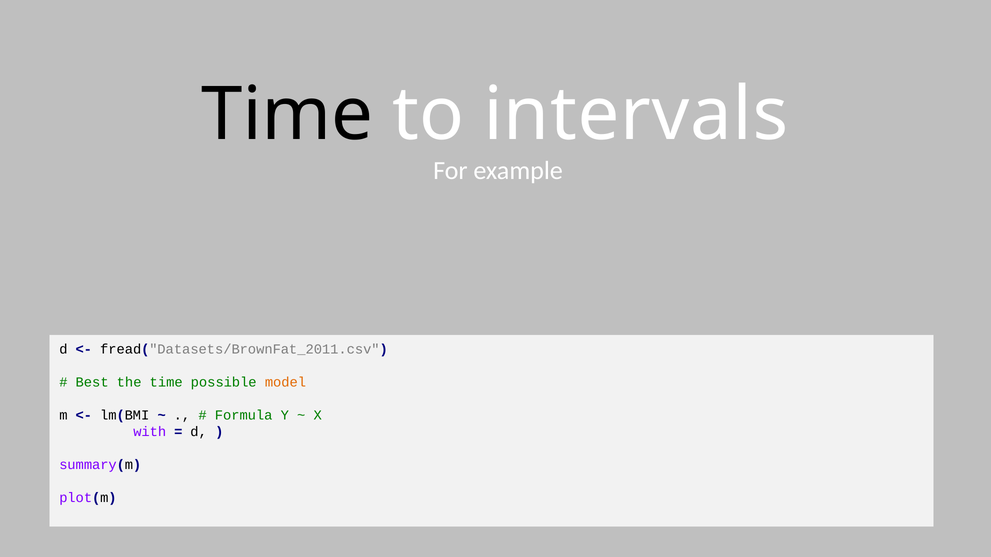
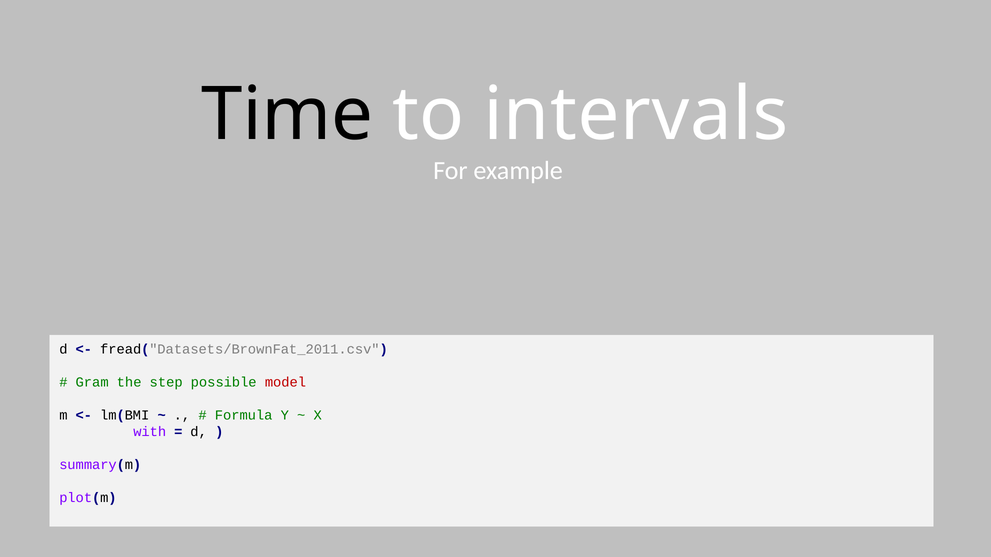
Best: Best -> Gram (92, 382)
the time: time -> step (166, 382)
model colour: orange -> red (285, 382)
